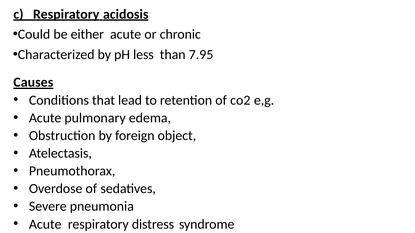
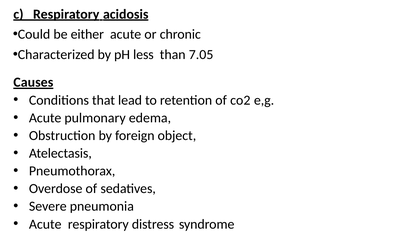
7.95: 7.95 -> 7.05 (201, 55)
